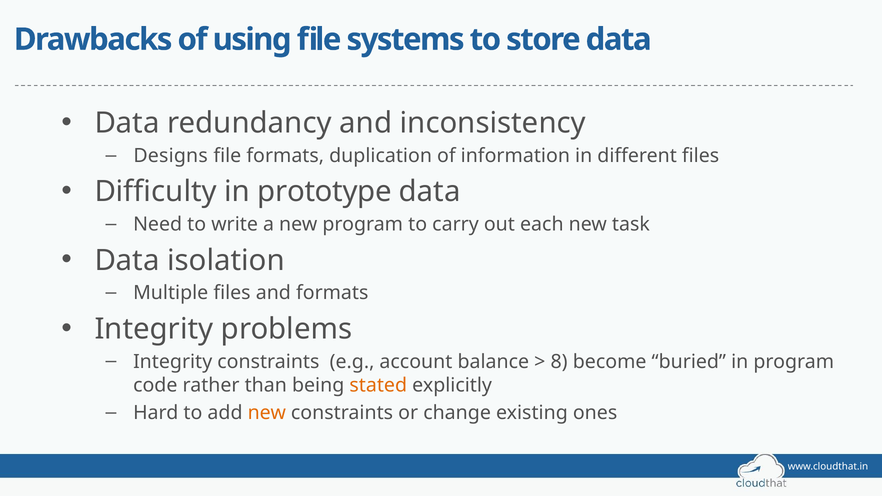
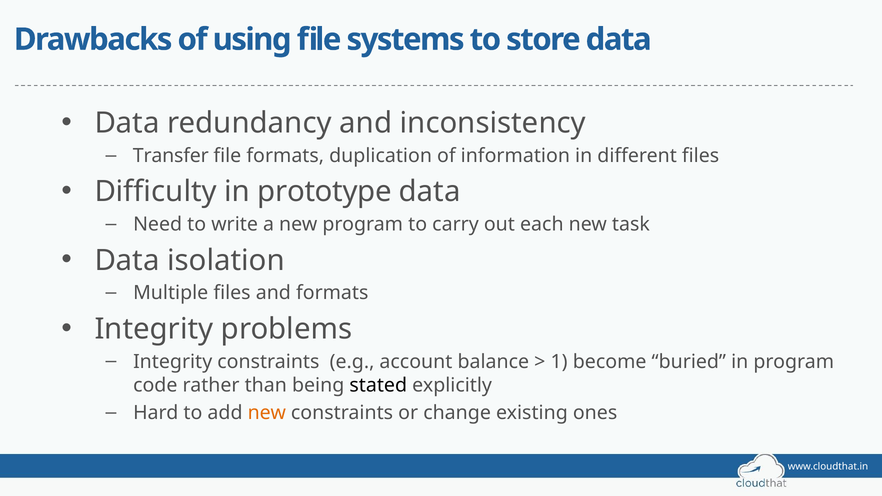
Designs: Designs -> Transfer (171, 156)
8: 8 -> 1 (559, 362)
stated colour: orange -> black (378, 385)
